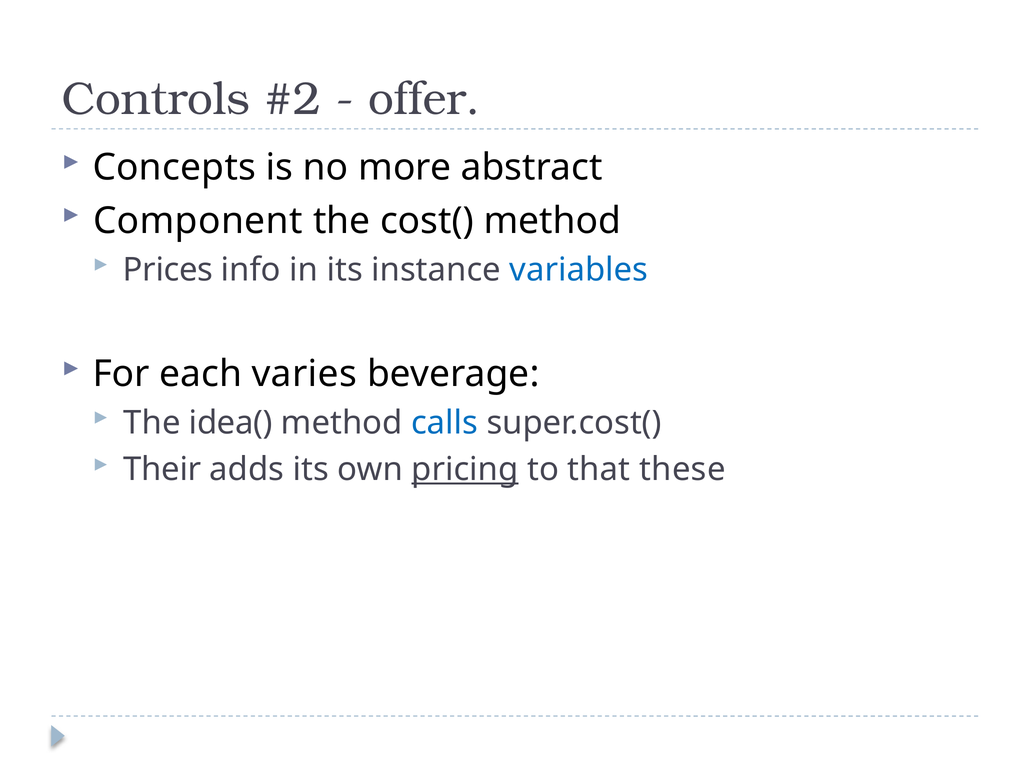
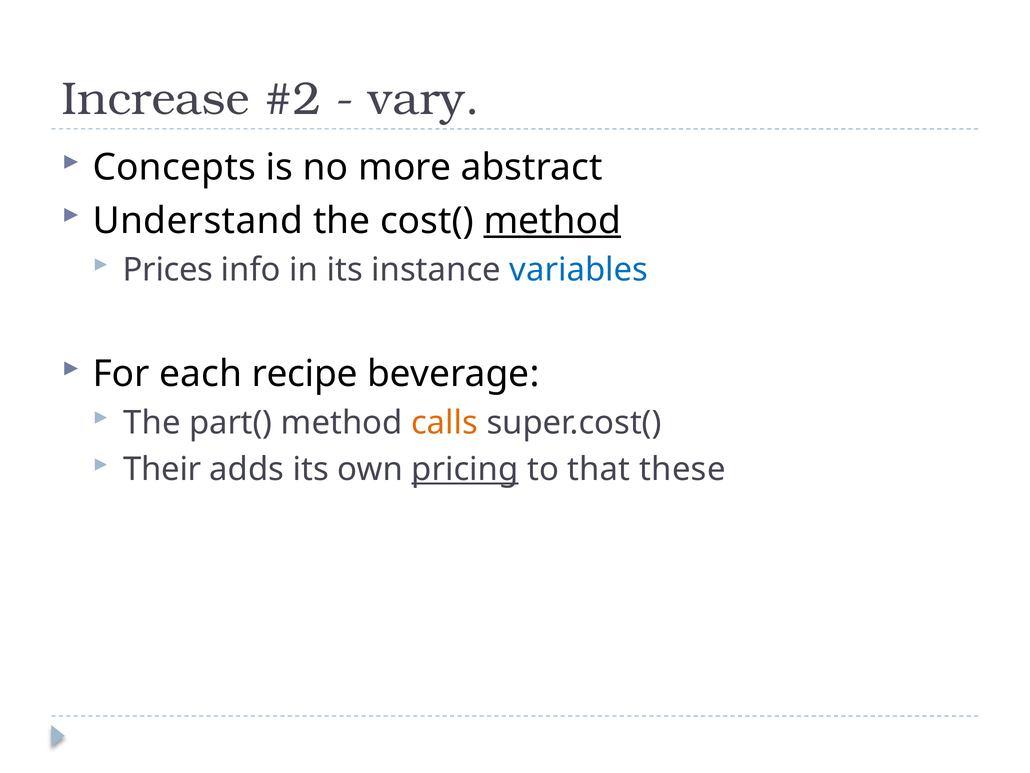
Controls: Controls -> Increase (156, 99)
offer: offer -> vary (424, 99)
Component: Component -> Understand (198, 221)
method underline: none -> present (552, 221)
varies: varies -> recipe (305, 374)
idea(: idea( -> part( (231, 422)
calls colour: blue -> orange (445, 422)
